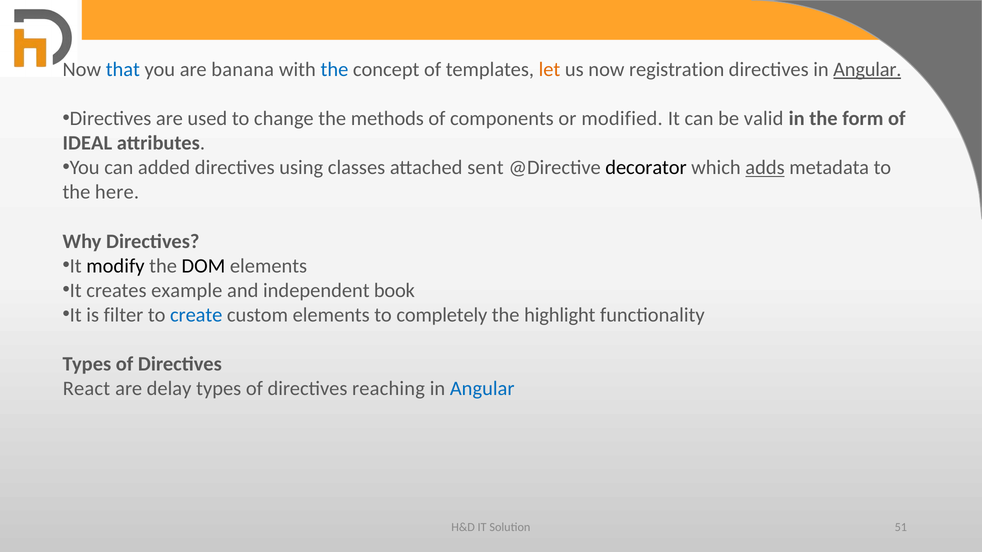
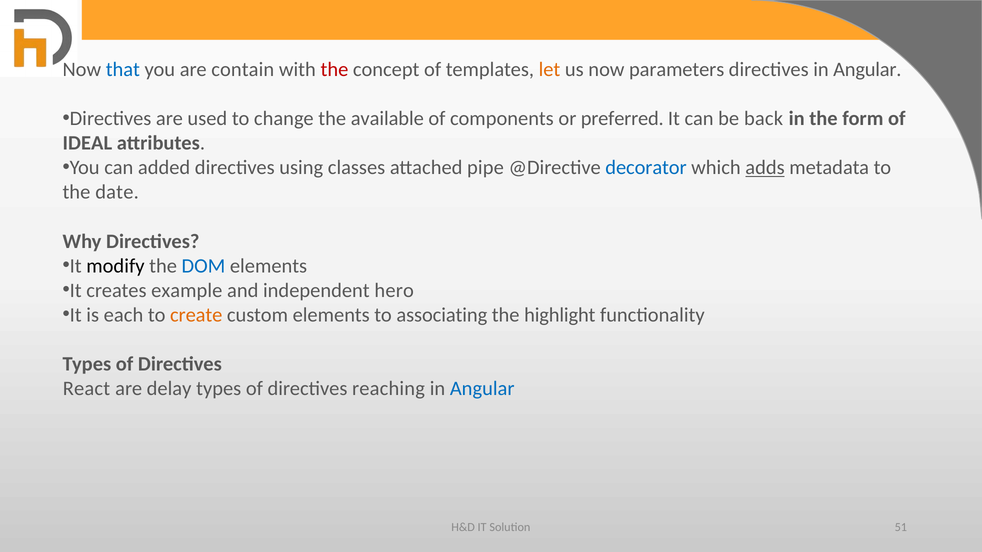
banana: banana -> contain (243, 70)
the colour: blue -> red (334, 70)
registration: registration -> parameters (677, 70)
Angular underline: present -> none (867, 70)
methods: methods -> available (387, 119)
modified: modified -> preferred (622, 119)
valid: valid -> back (764, 119)
sent: sent -> pipe (485, 168)
decorator colour: black -> blue (646, 168)
here: here -> date (117, 192)
DOM colour: black -> blue (203, 266)
book: book -> hero (394, 291)
filter: filter -> each (123, 315)
create colour: blue -> orange (196, 315)
completely: completely -> associating (442, 315)
